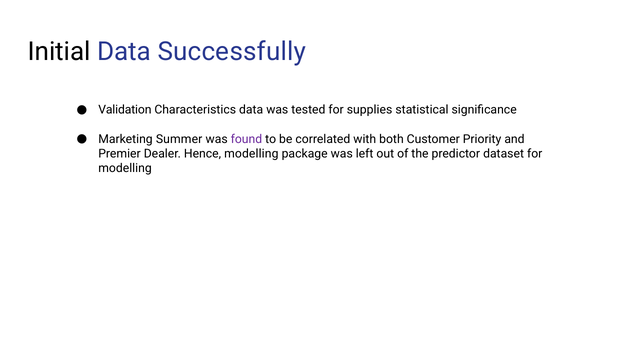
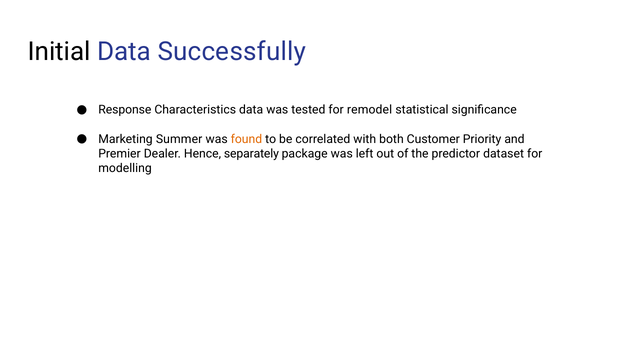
Validation: Validation -> Response (125, 110)
supplies: supplies -> remodel (370, 110)
found colour: purple -> orange (246, 139)
Hence modelling: modelling -> separately (251, 154)
